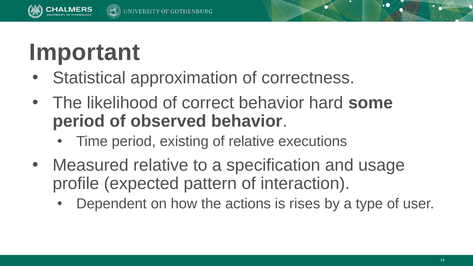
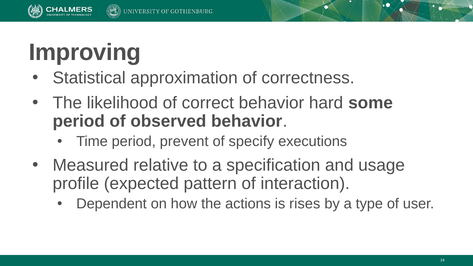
Important: Important -> Improving (85, 52)
existing: existing -> prevent (184, 142)
of relative: relative -> specify (251, 142)
